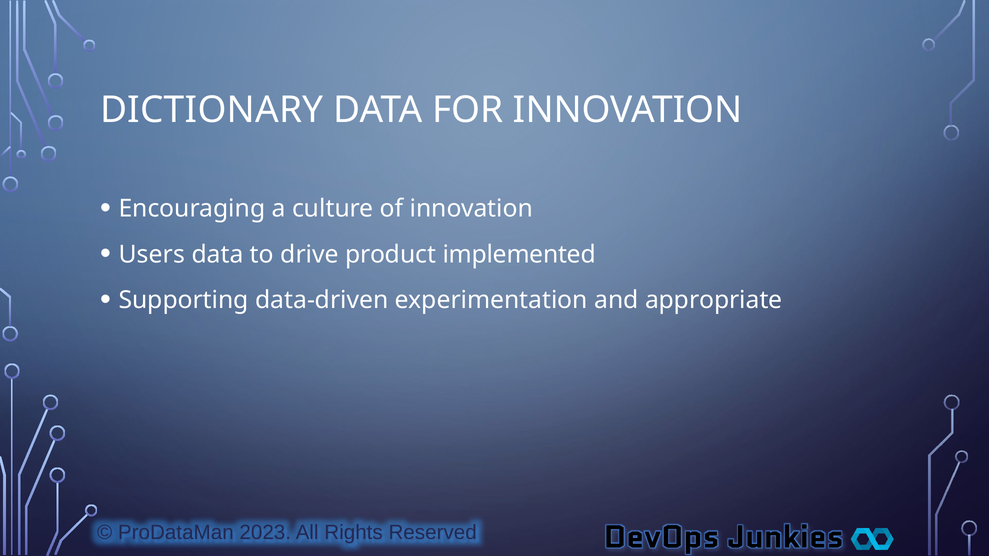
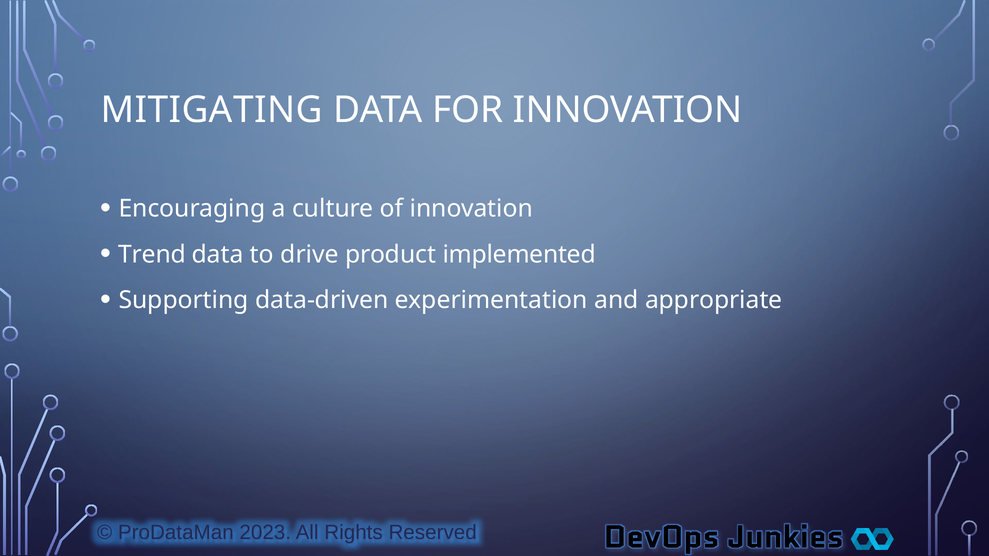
DICTIONARY: DICTIONARY -> MITIGATING (212, 110)
Users: Users -> Trend (152, 255)
